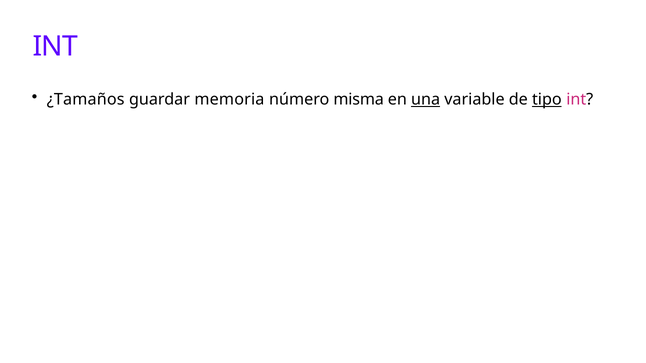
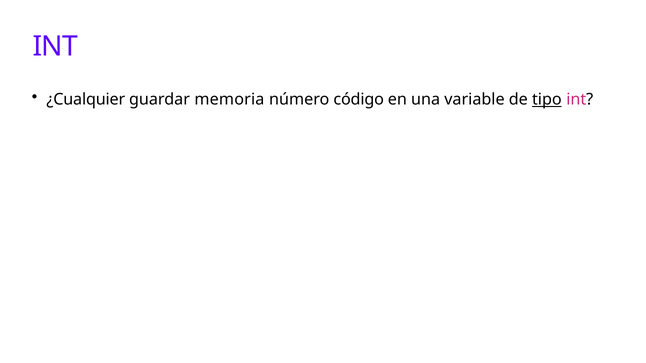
¿Tamaños: ¿Tamaños -> ¿Cualquier (86, 99)
misma: misma -> código (359, 99)
una underline: present -> none (426, 99)
